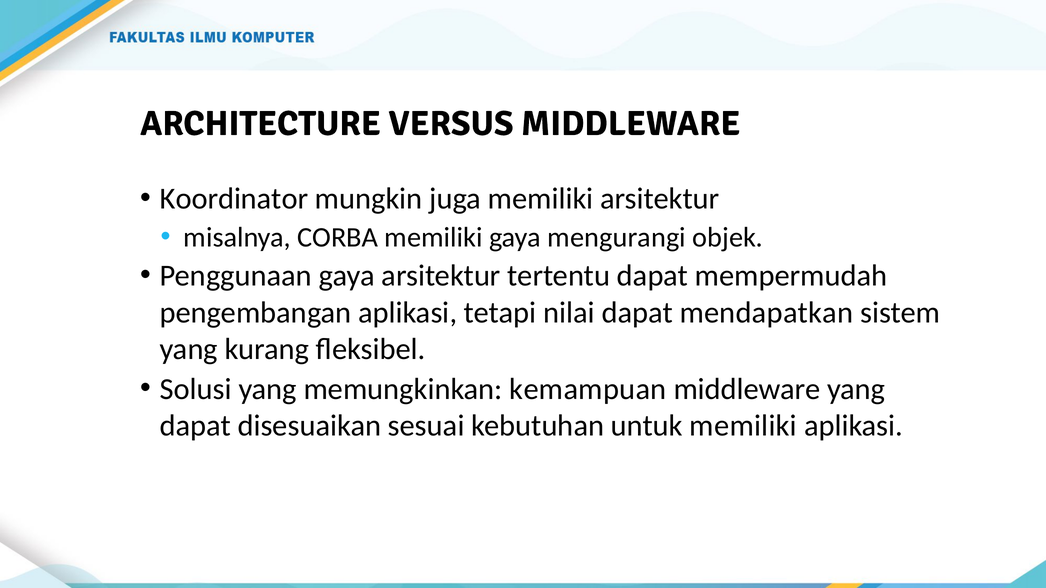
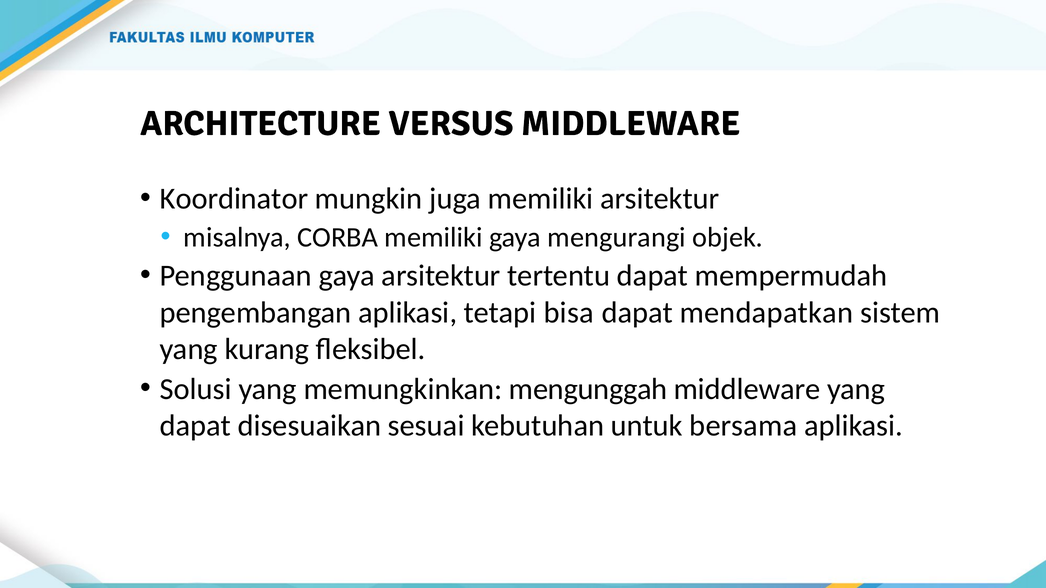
nilai: nilai -> bisa (569, 313)
kemampuan: kemampuan -> mengunggah (588, 389)
untuk memiliki: memiliki -> bersama (743, 426)
